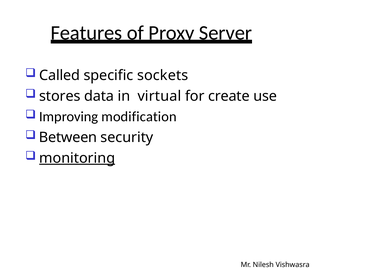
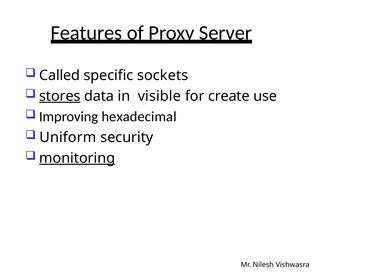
stores underline: none -> present (60, 96)
virtual: virtual -> visible (159, 96)
modification: modification -> hexadecimal (139, 117)
Between: Between -> Uniform (68, 138)
